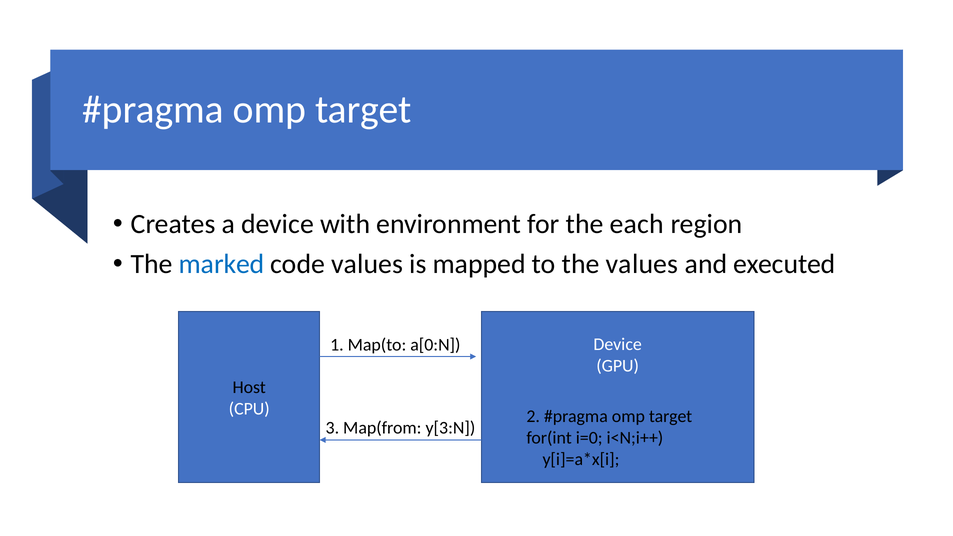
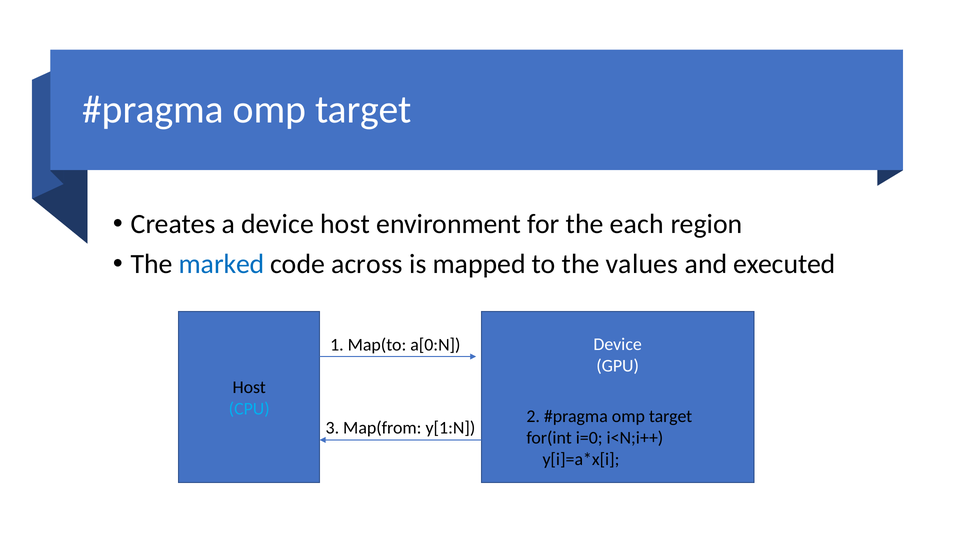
device with: with -> host (345, 224)
code values: values -> across (367, 264)
CPU colour: white -> light blue (249, 409)
y[3:N: y[3:N -> y[1:N (450, 428)
